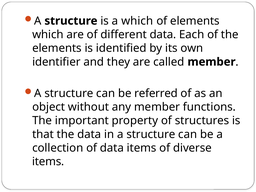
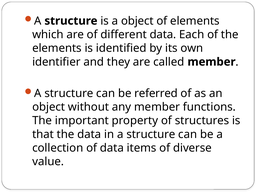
a which: which -> object (137, 21)
items: items -> value (48, 162)
